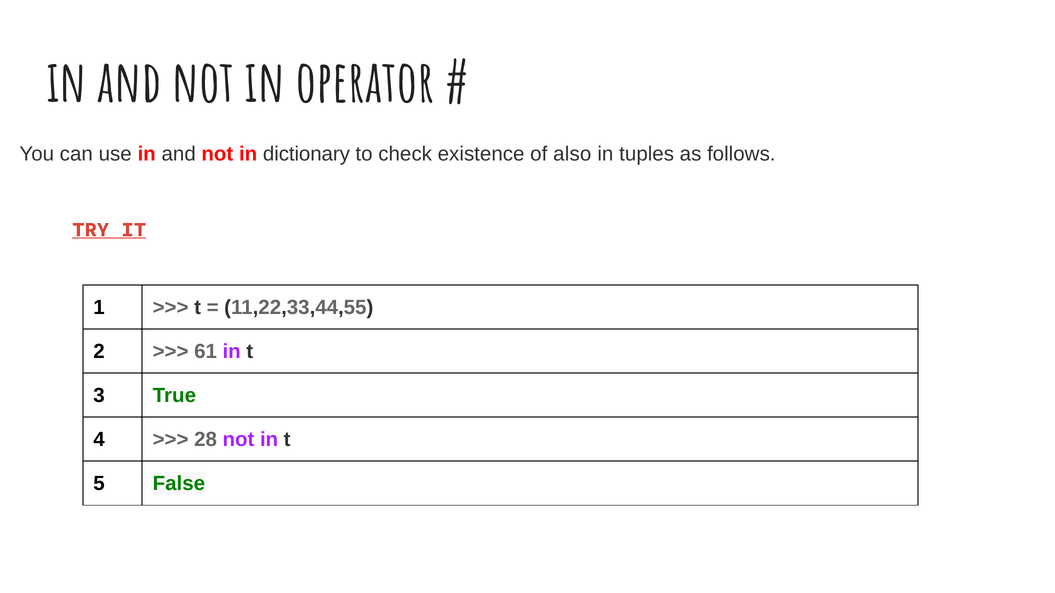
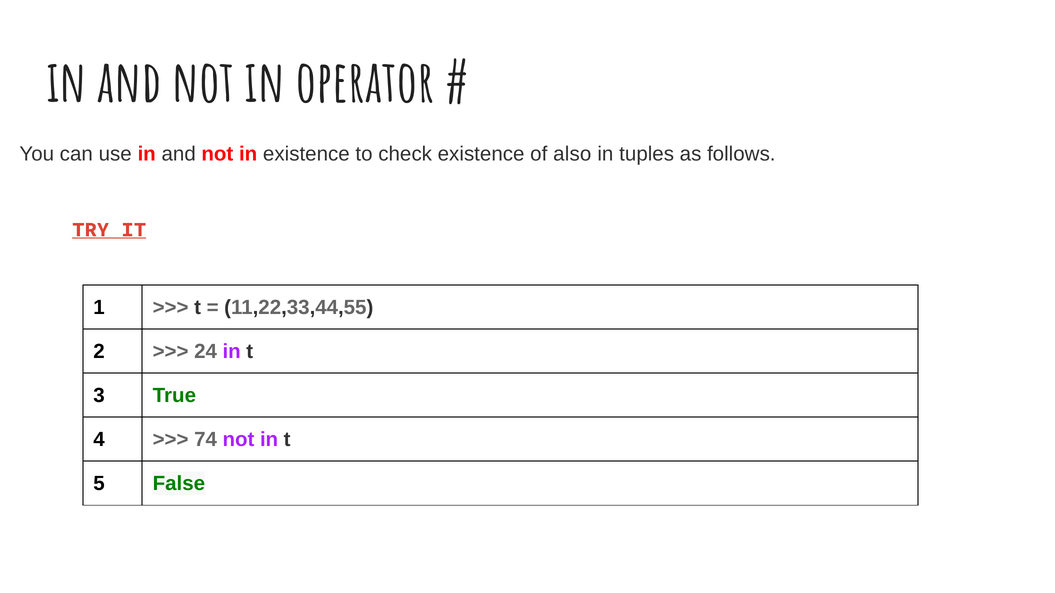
in dictionary: dictionary -> existence (306, 154)
61: 61 -> 24 (206, 352)
28: 28 -> 74 (206, 440)
